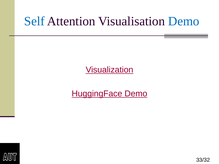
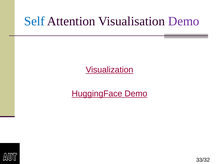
Demo colour: blue -> purple (184, 21)
